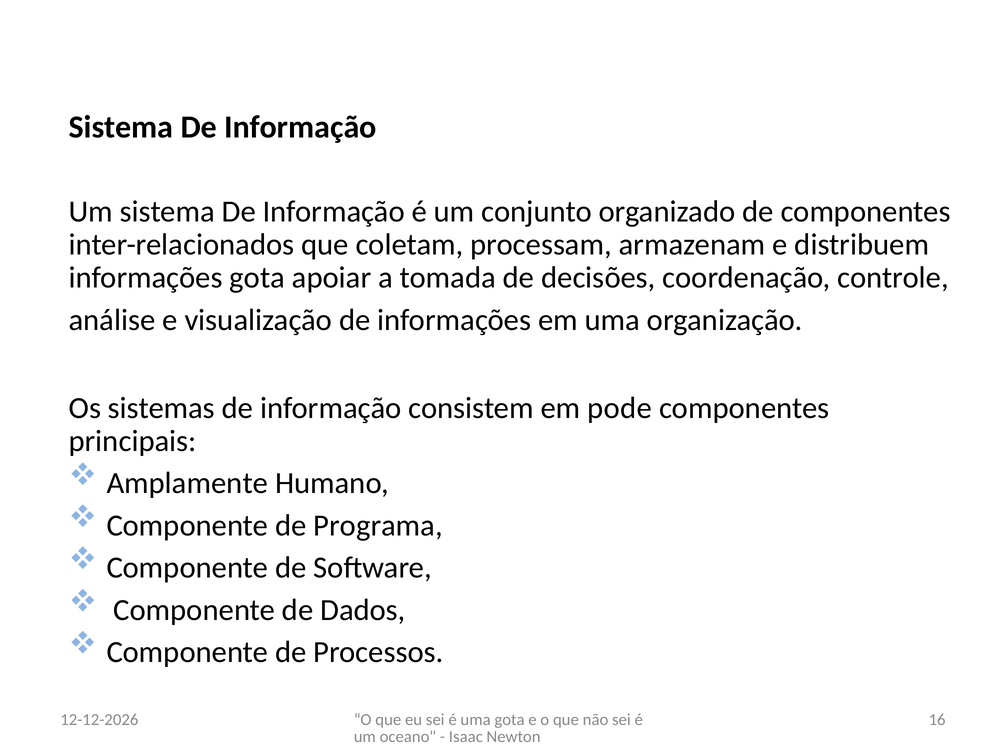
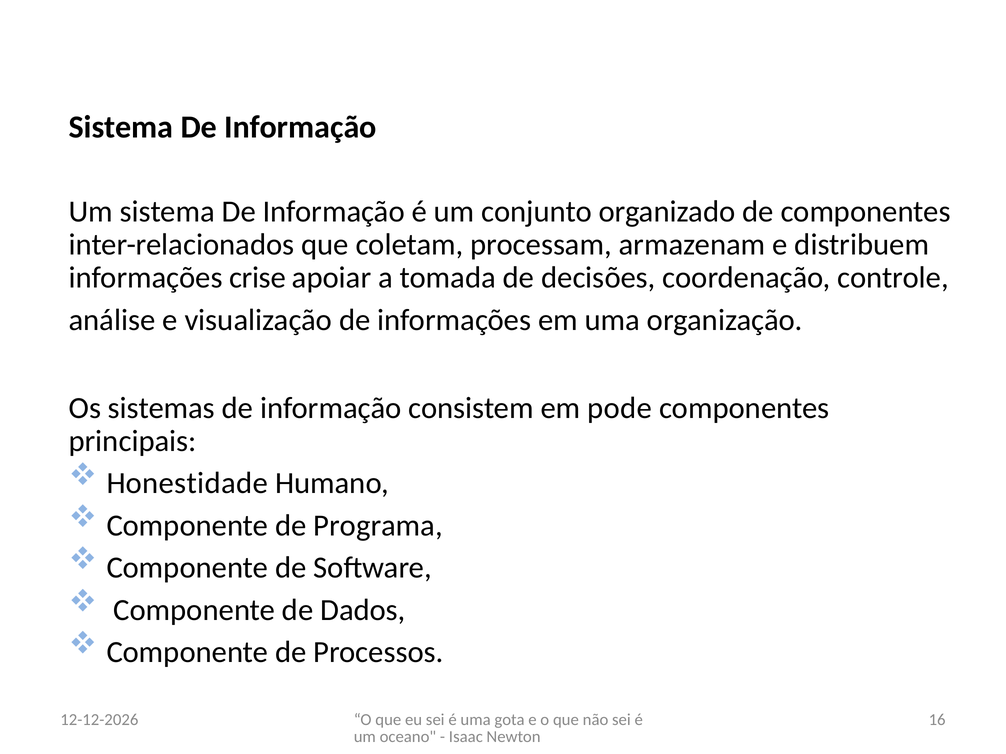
informações gota: gota -> crise (257, 278)
Amplamente: Amplamente -> Honestidade (187, 484)
